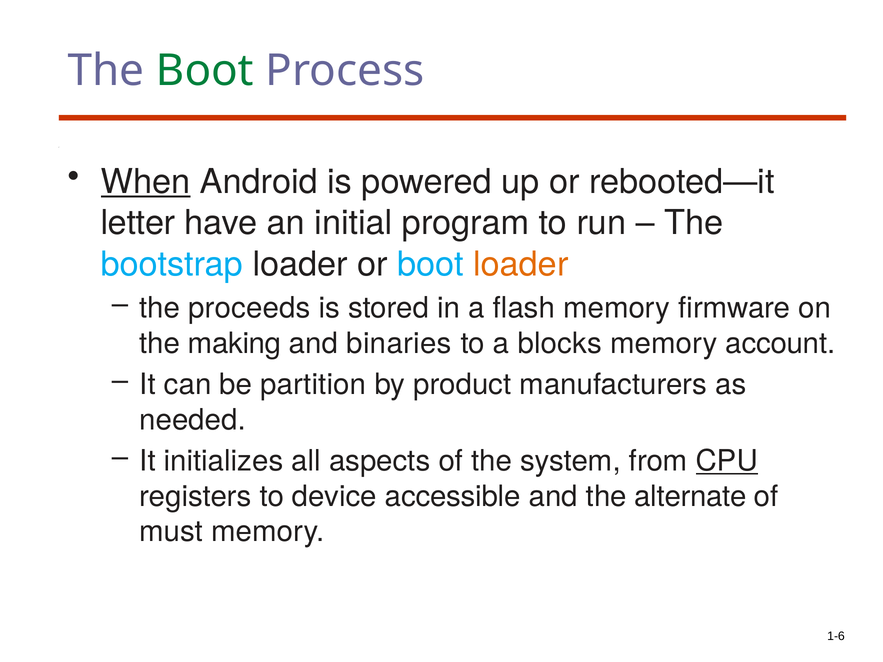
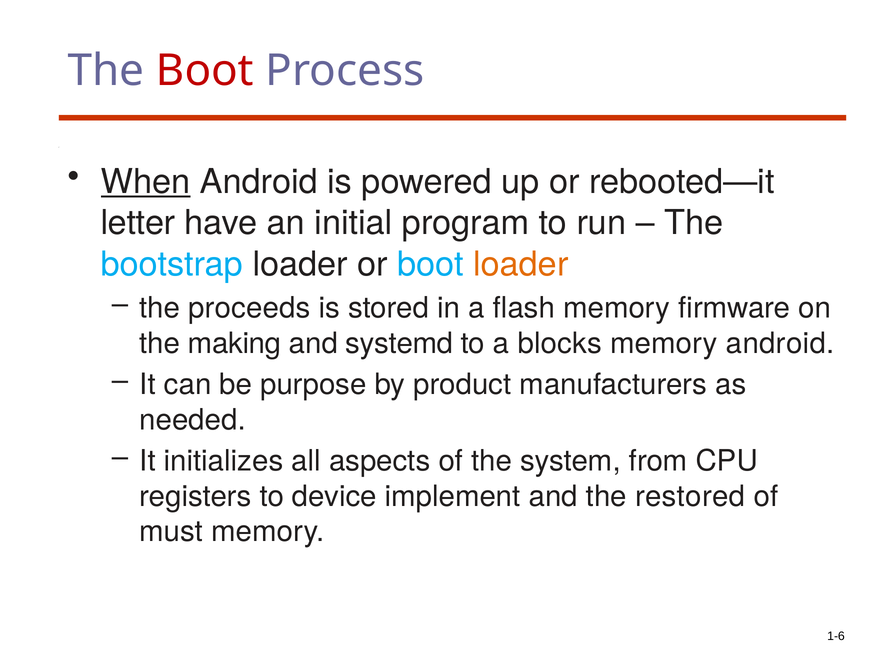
Boot colour: green -> red (205, 71)
binaries: binaries -> systemd (399, 344)
memory account: account -> android (780, 344)
partition: partition -> purpose (313, 385)
CPU underline: present -> none (727, 461)
accessible: accessible -> implement (453, 497)
alternate: alternate -> restored (690, 497)
